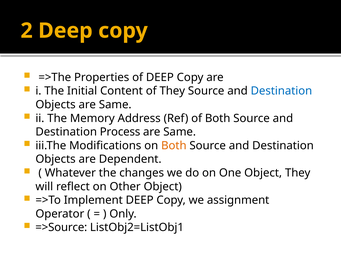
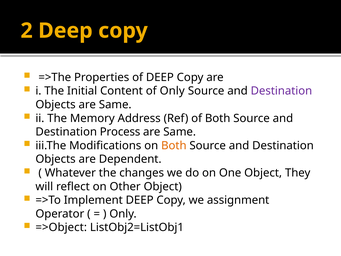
of They: They -> Only (172, 91)
Destination colour: blue -> purple (281, 91)
=>Source: =>Source -> =>Object (61, 227)
